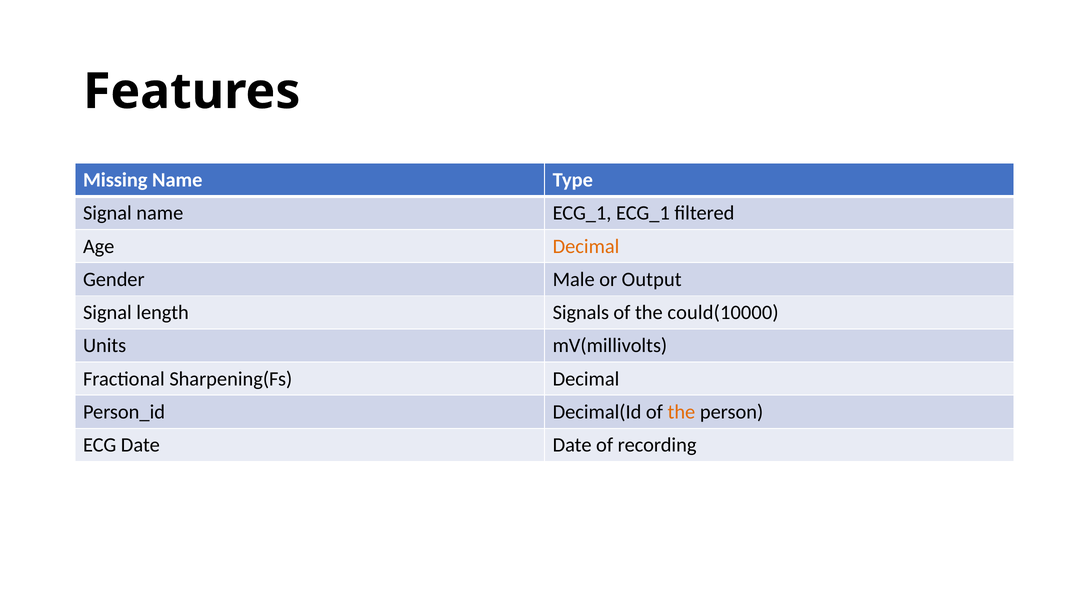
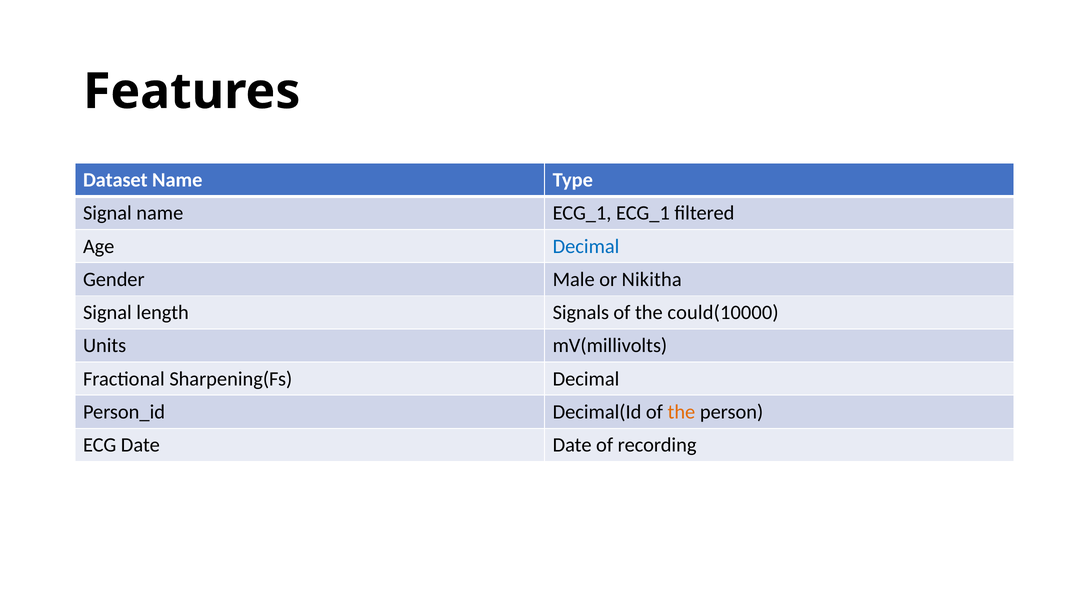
Missing: Missing -> Dataset (115, 180)
Decimal colour: orange -> blue (586, 246)
Output: Output -> Nikitha (652, 279)
